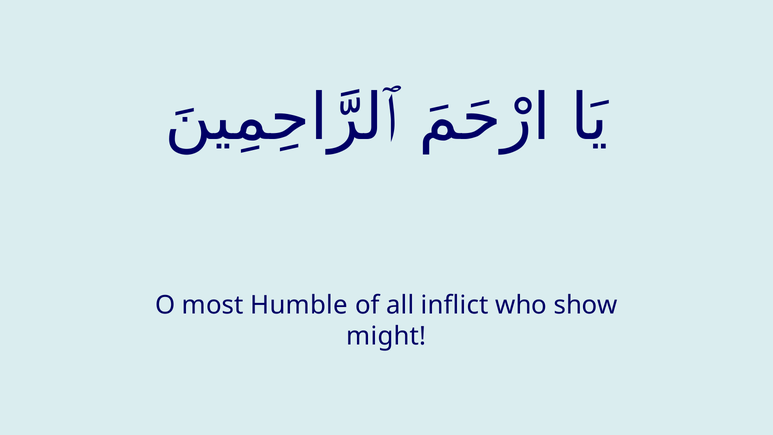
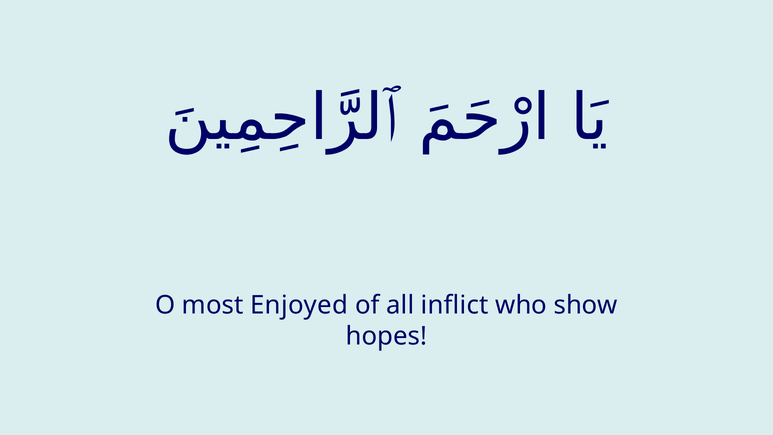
Humble: Humble -> Enjoyed (299, 305)
might: might -> hopes (386, 336)
